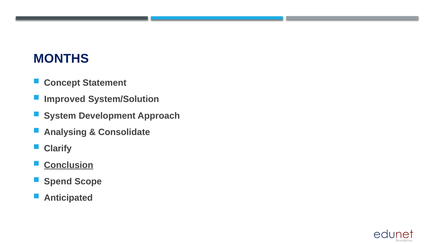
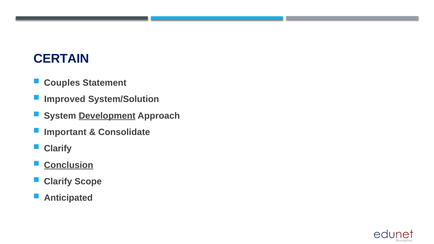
MONTHS: MONTHS -> CERTAIN (61, 59)
Concept: Concept -> Couples (62, 83)
Development underline: none -> present (107, 116)
Analysing: Analysing -> Important (65, 132)
Spend: Spend -> Clarify (58, 182)
